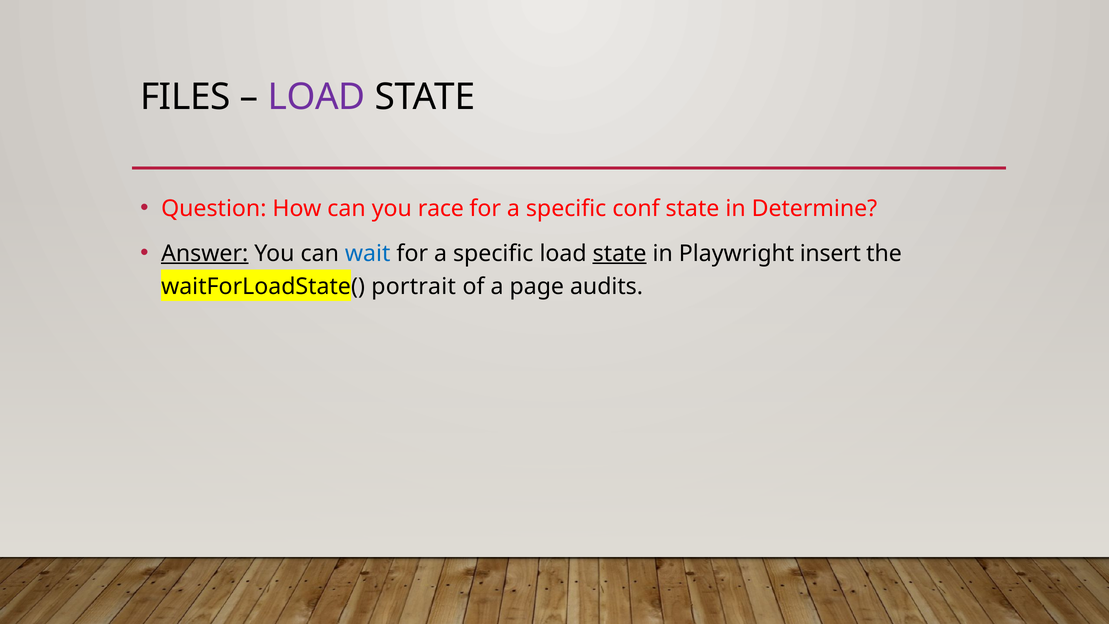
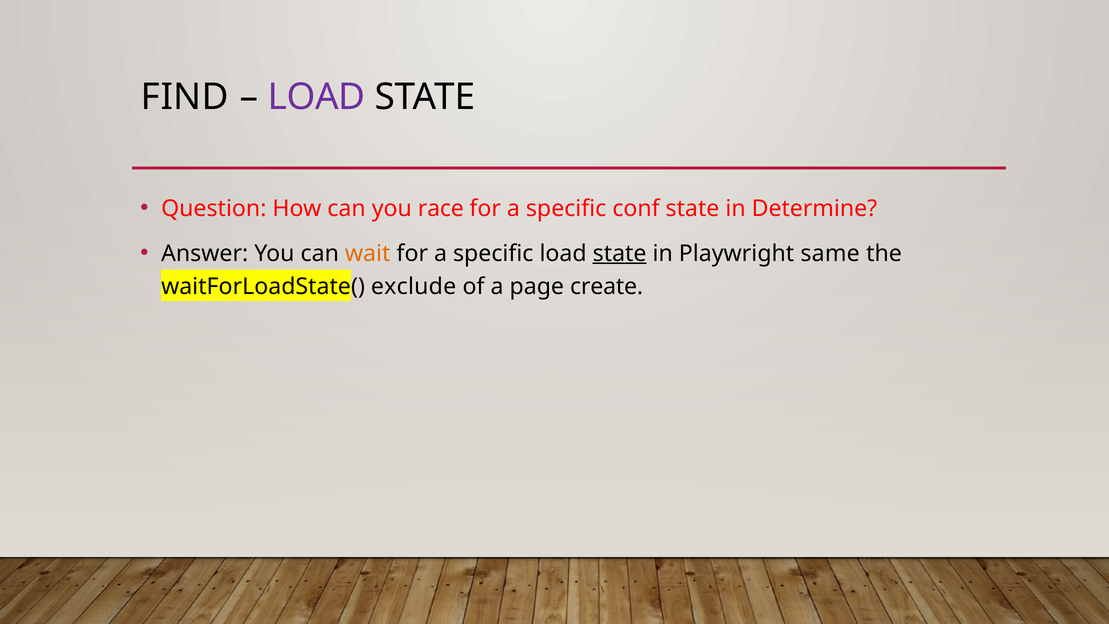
FILES: FILES -> FIND (185, 97)
Answer underline: present -> none (205, 253)
wait colour: blue -> orange (368, 253)
insert: insert -> same (830, 253)
portrait: portrait -> exclude (414, 287)
audits: audits -> create (607, 287)
